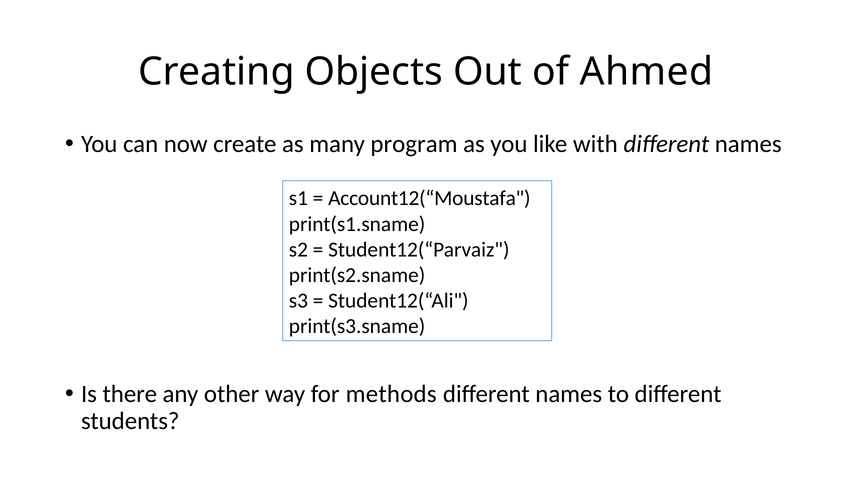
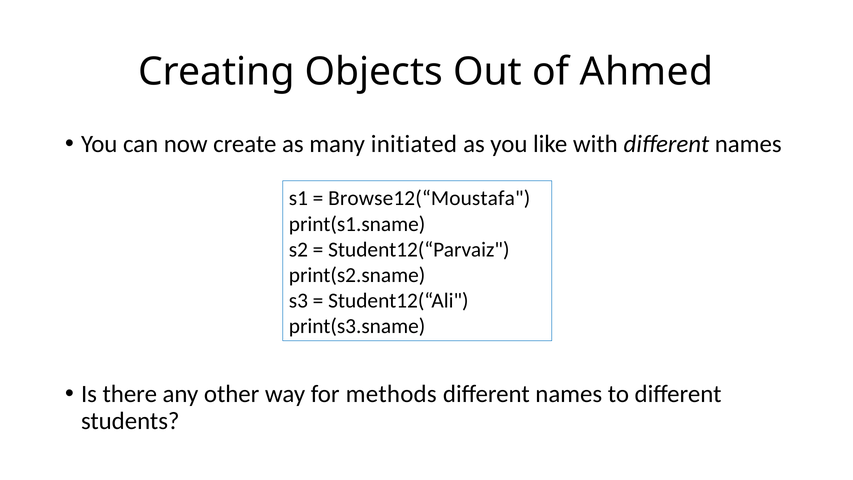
program: program -> initiated (414, 144)
Account12(“Moustafa: Account12(“Moustafa -> Browse12(“Moustafa (429, 198)
